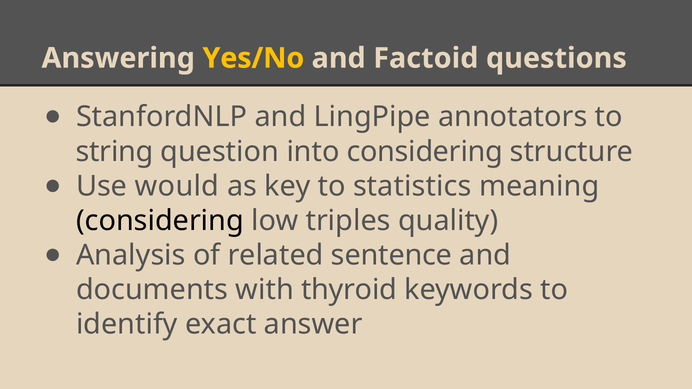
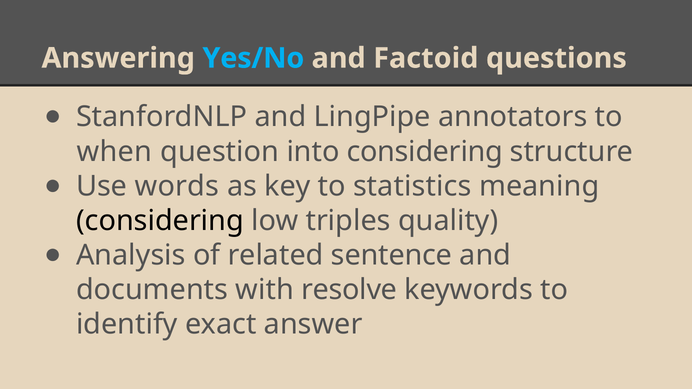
Yes/No colour: yellow -> light blue (253, 58)
string: string -> when (114, 152)
would: would -> words (177, 186)
thyroid: thyroid -> resolve (349, 290)
